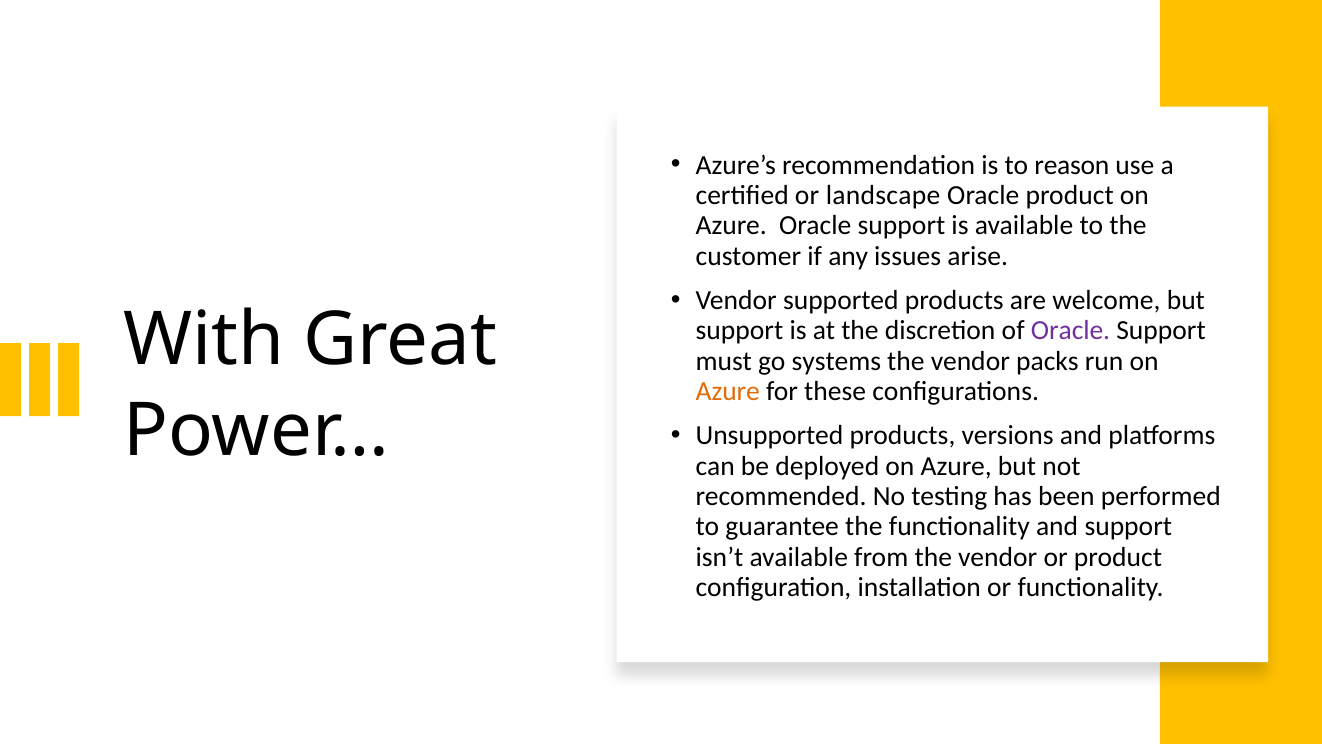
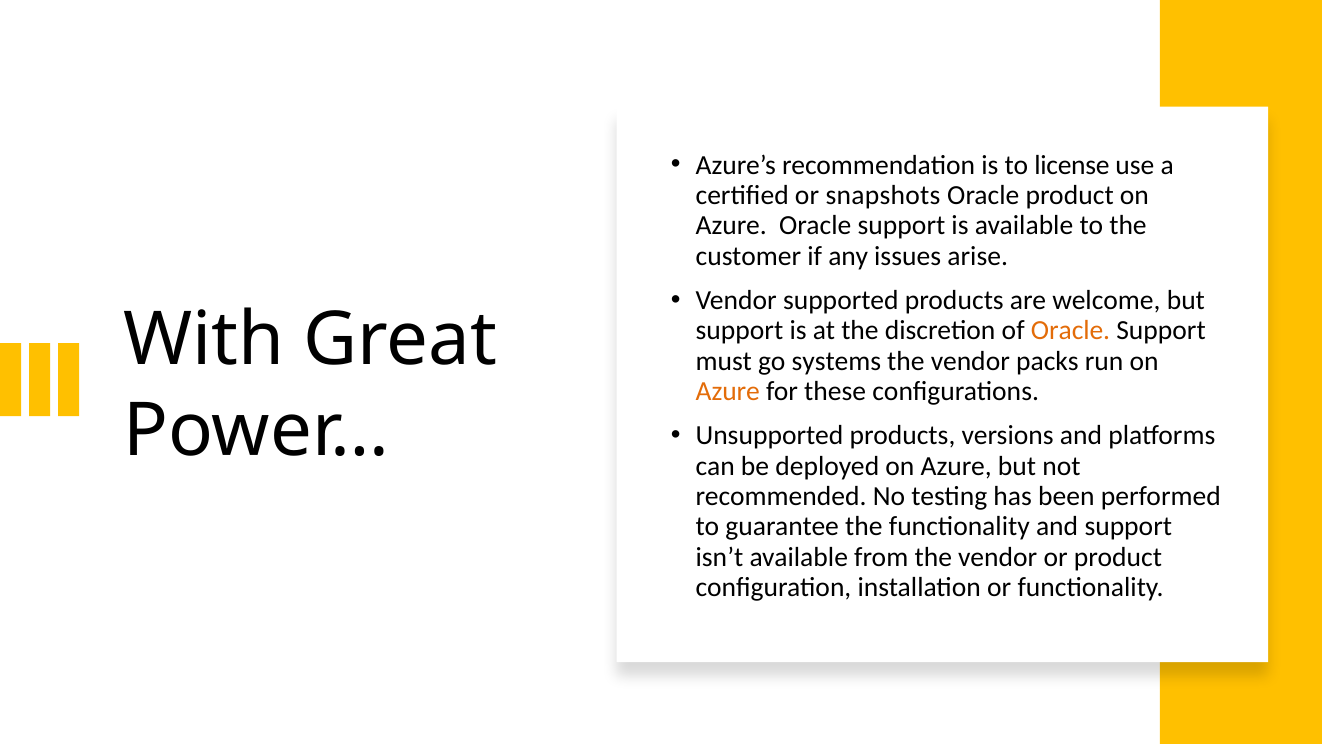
reason: reason -> license (1072, 165)
landscape: landscape -> snapshots (883, 195)
Oracle colour: purple -> orange (1071, 331)
